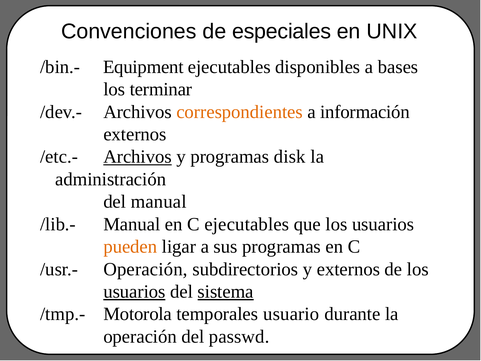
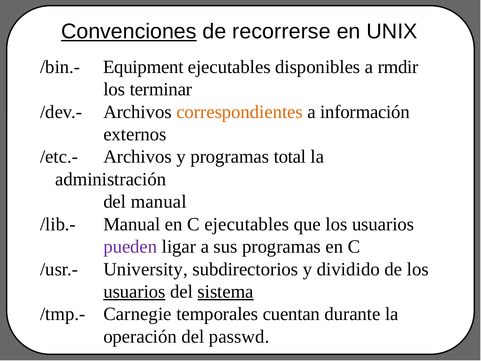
Convenciones underline: none -> present (129, 32)
especiales: especiales -> recorrerse (281, 32)
bases: bases -> rmdir (398, 67)
Archivos underline: present -> none (138, 157)
disk: disk -> total (290, 157)
pueden colour: orange -> purple (130, 247)
/usr.- Operación: Operación -> University (146, 269)
y externos: externos -> dividido (348, 269)
Motorola: Motorola -> Carnegie (137, 314)
usuario: usuario -> cuentan (291, 314)
